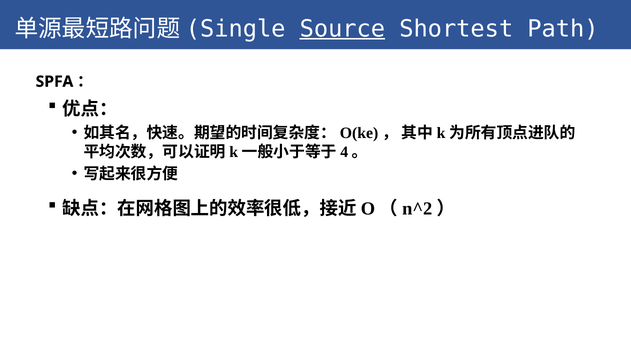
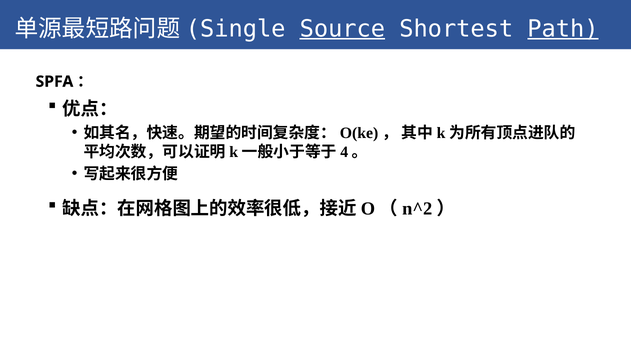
Path underline: none -> present (563, 29)
